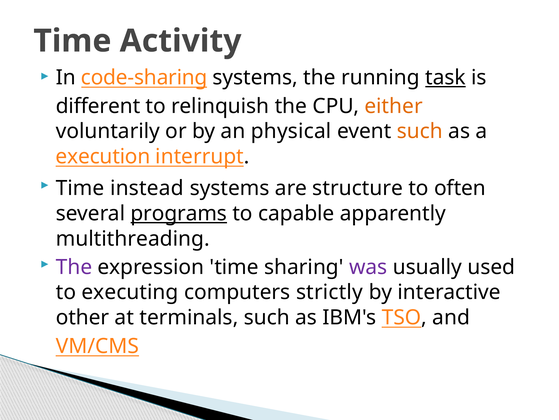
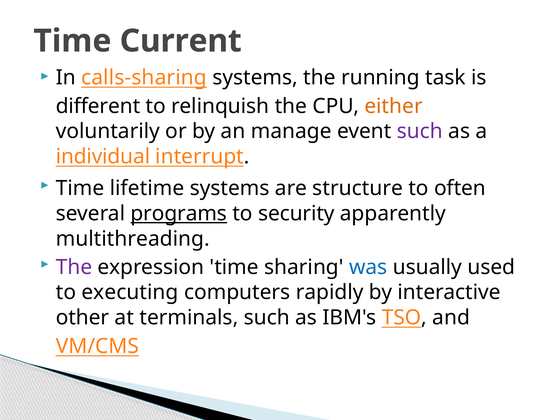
Activity: Activity -> Current (181, 41)
code-sharing: code-sharing -> calls-sharing (144, 77)
task underline: present -> none (446, 77)
physical: physical -> manage (291, 131)
such colour: orange -> purple (420, 131)
execution: execution -> individual (103, 156)
instead: instead -> lifetime (147, 188)
capable: capable -> security (296, 213)
was colour: purple -> blue (368, 267)
strictly: strictly -> rapidly (330, 292)
